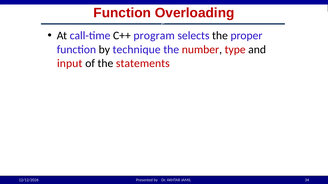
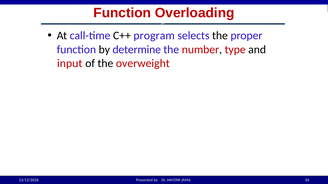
technique: technique -> determine (137, 50)
statements: statements -> overweight (143, 64)
